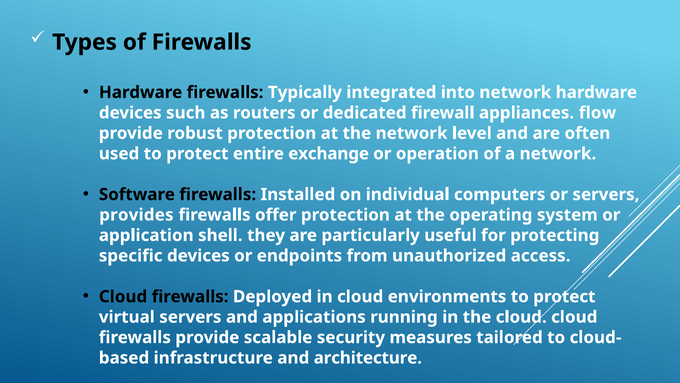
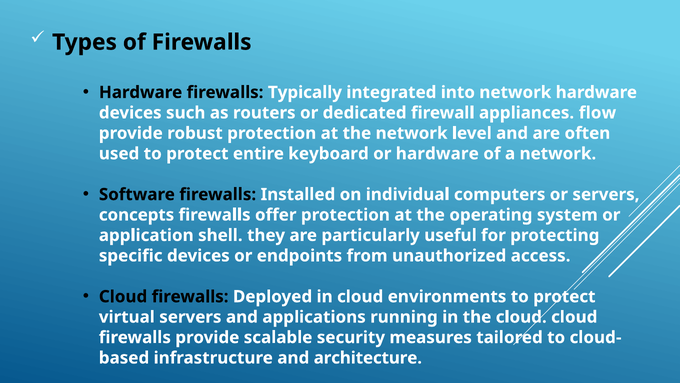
exchange: exchange -> keyboard (329, 153)
or operation: operation -> hardware (437, 153)
provides: provides -> concepts (137, 215)
